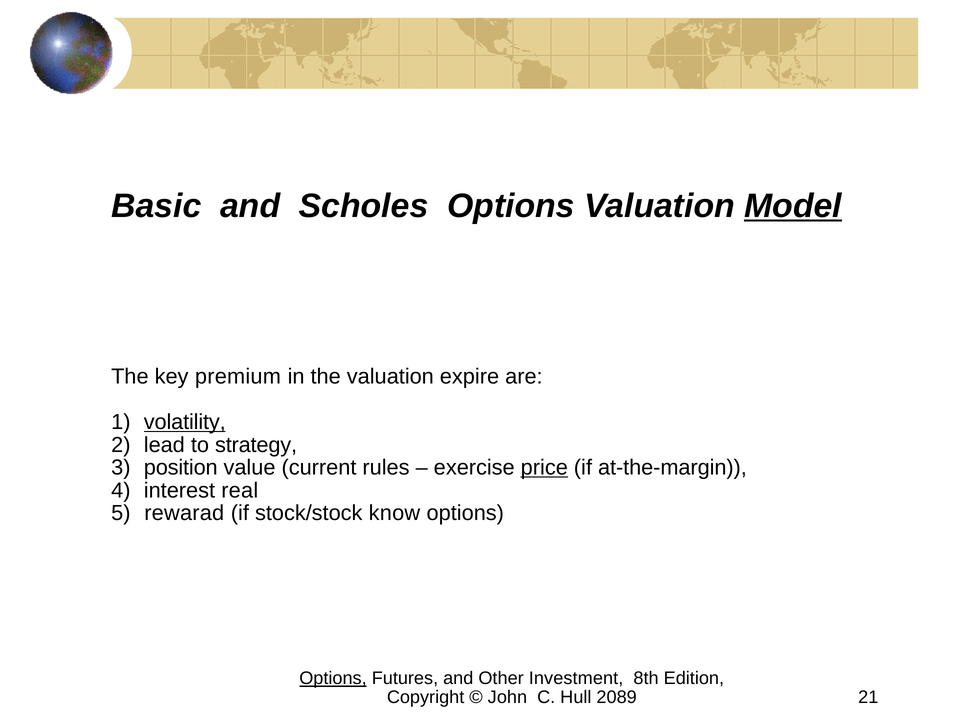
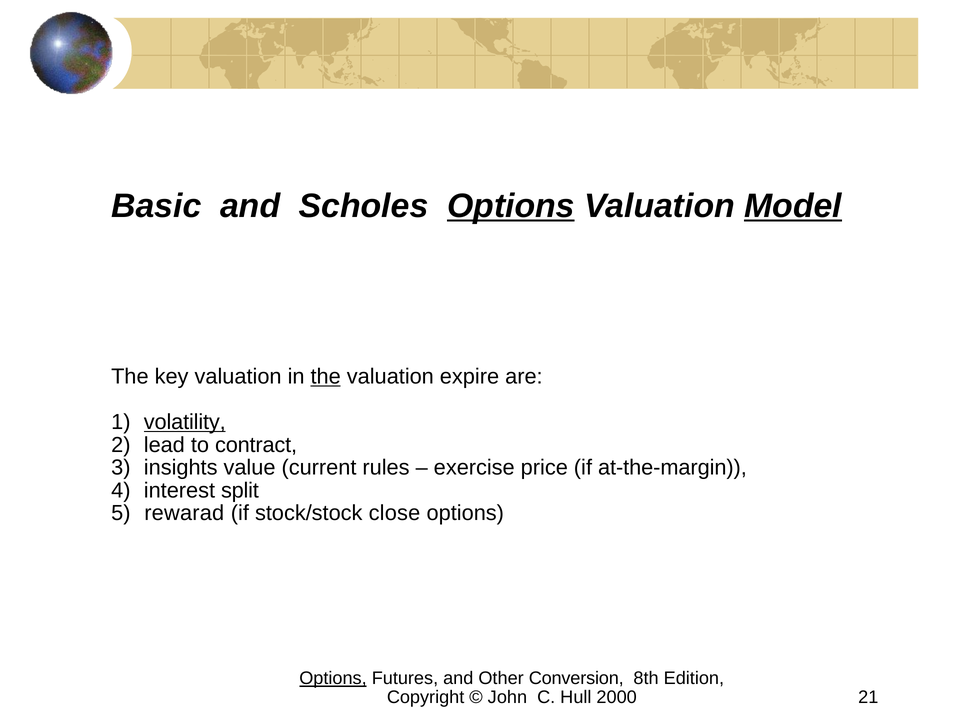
Options underline: none -> present (511, 206)
key premium: premium -> valuation (238, 377)
the underline: none -> present (326, 377)
strategy: strategy -> contract (256, 445)
position: position -> insights (181, 468)
price underline: present -> none (544, 468)
real: real -> split (240, 490)
know: know -> close (394, 513)
Investment: Investment -> Conversion (576, 678)
2089: 2089 -> 2000 (617, 697)
